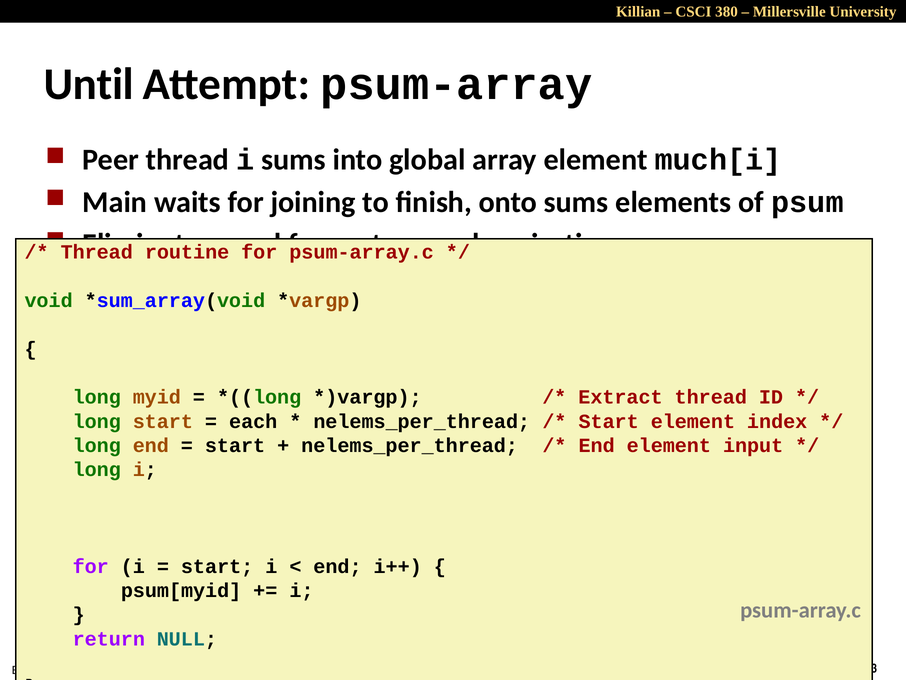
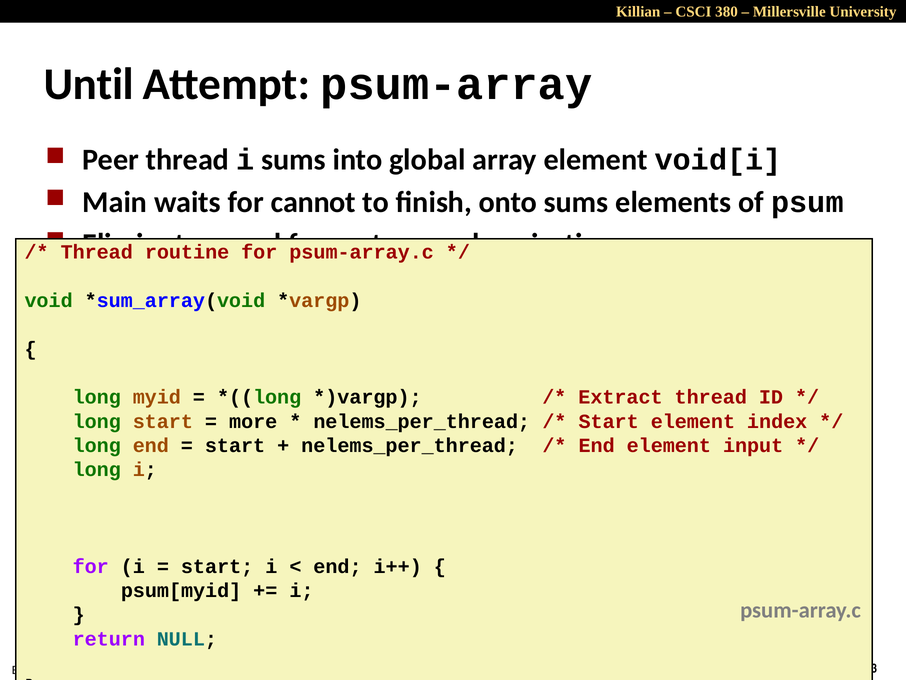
much[i: much[i -> void[i (718, 160)
joining: joining -> cannot (313, 202)
each: each -> more (253, 421)
